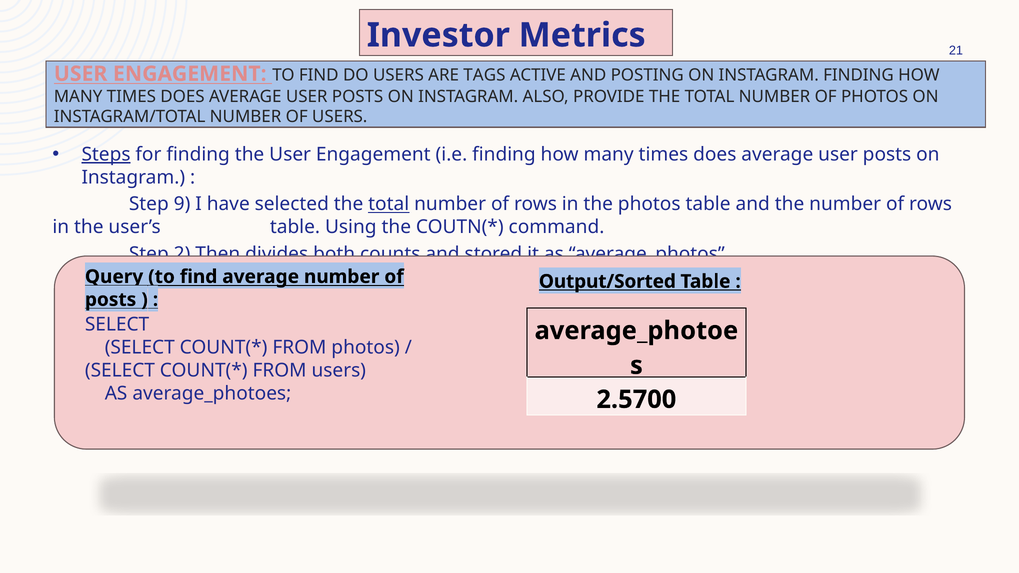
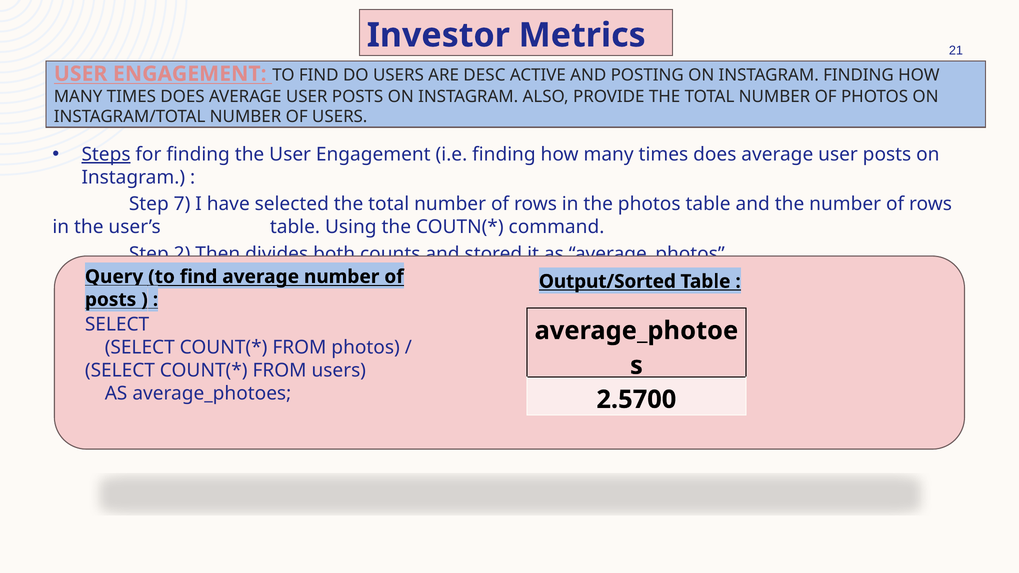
TAGS: TAGS -> DESC (484, 75)
9: 9 -> 7 (182, 204)
total underline: present -> none (389, 204)
